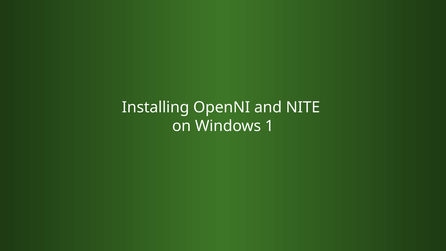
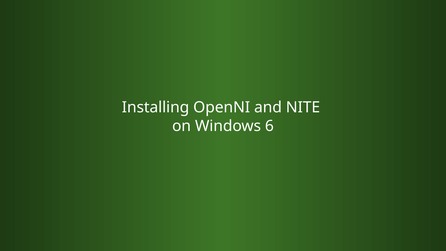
1: 1 -> 6 (269, 126)
